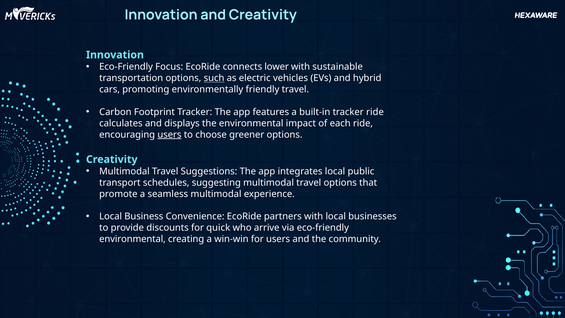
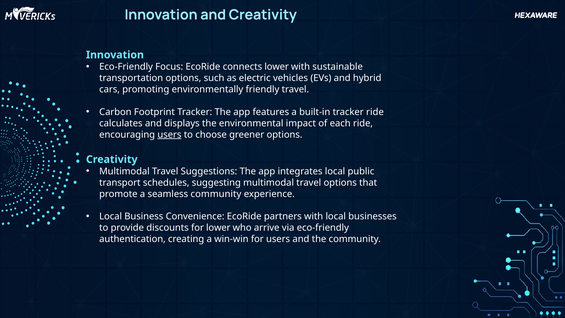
such underline: present -> none (214, 78)
seamless multimodal: multimodal -> community (216, 194)
for quick: quick -> lower (218, 228)
environmental: environmental -> authentication (132, 239)
